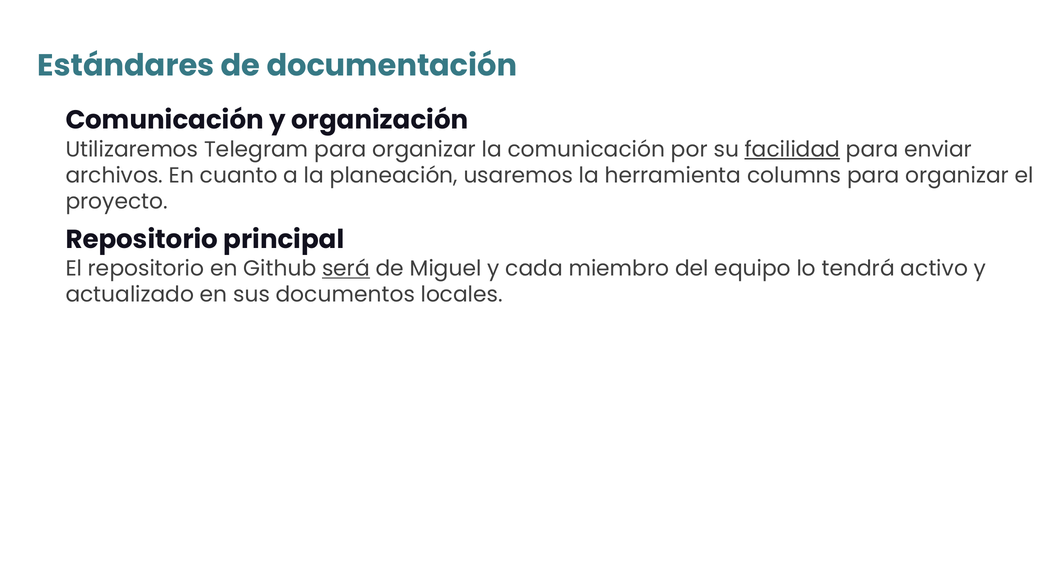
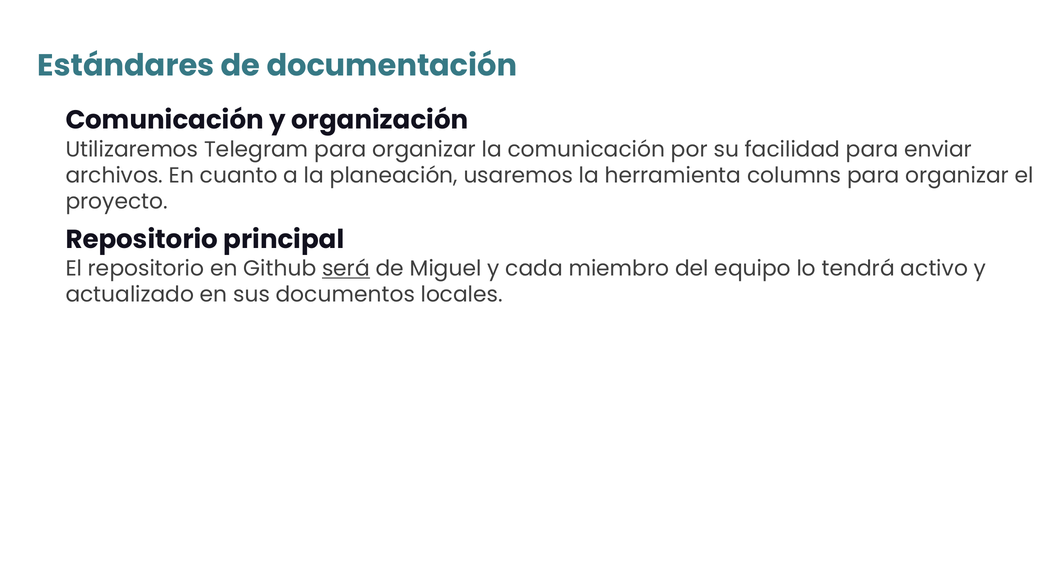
facilidad underline: present -> none (792, 149)
